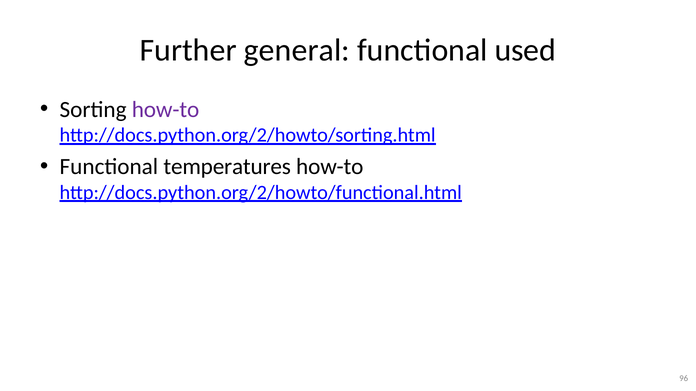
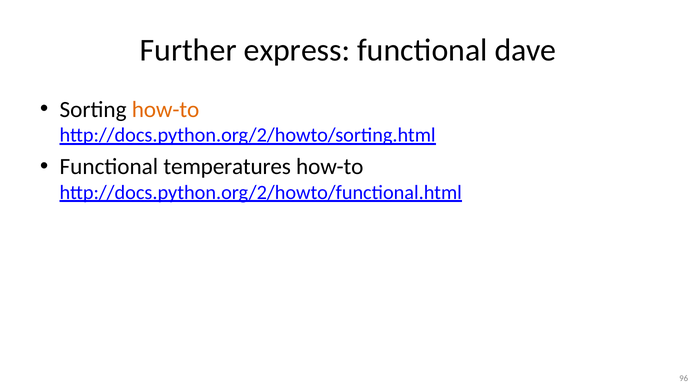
general: general -> express (297, 51)
used: used -> dave (525, 51)
how-to colour: purple -> orange (166, 110)
